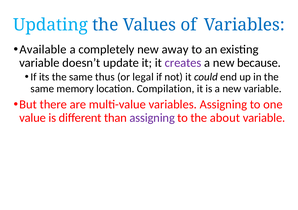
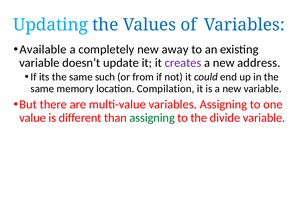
because: because -> address (259, 63)
thus: thus -> such (105, 77)
legal: legal -> from (143, 77)
assigning colour: purple -> green (152, 118)
about: about -> divide (225, 118)
